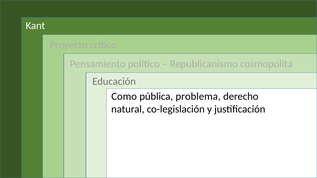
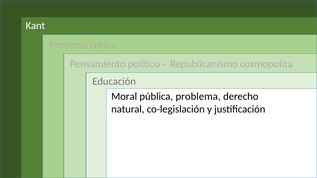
Como: Como -> Moral (124, 97)
